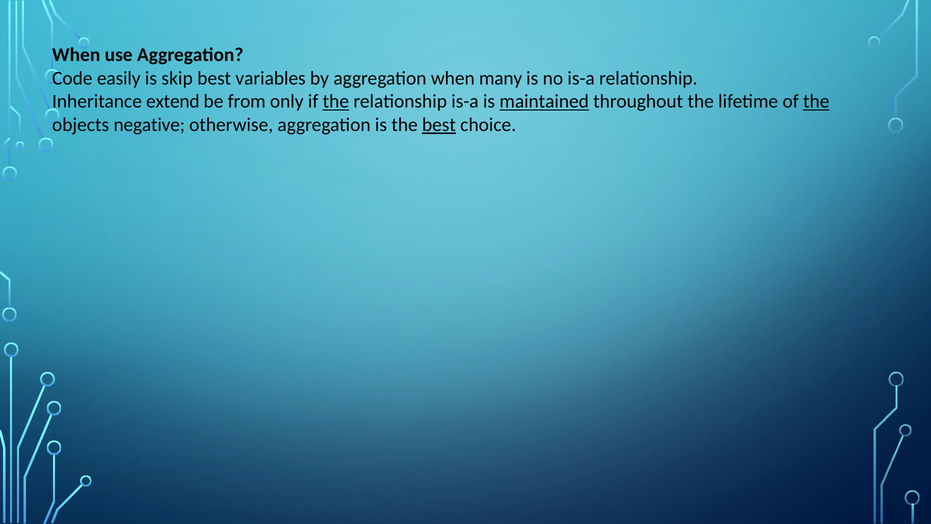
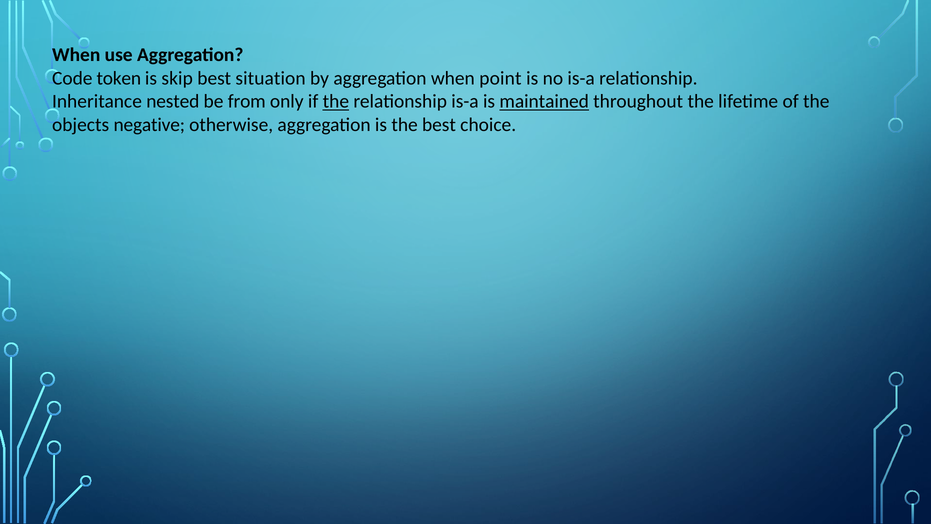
easily: easily -> token (119, 78)
variables: variables -> situation (271, 78)
many: many -> point (500, 78)
extend: extend -> nested (173, 101)
the underline: present -> none (816, 101)
best underline: present -> none (439, 125)
